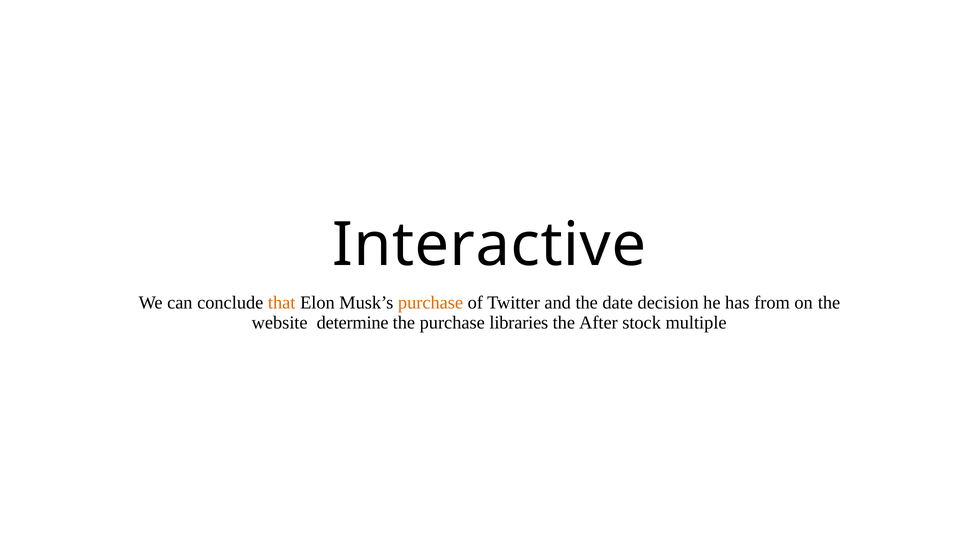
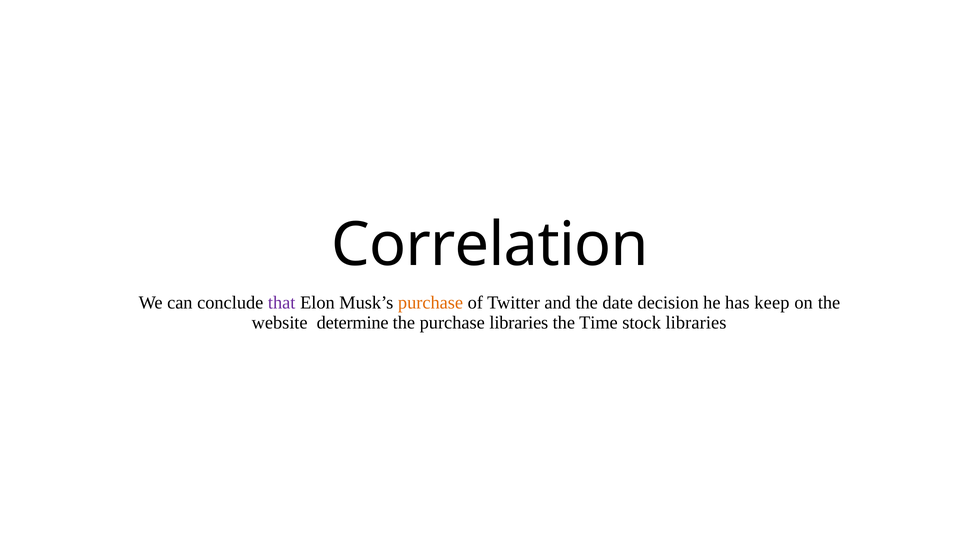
Interactive: Interactive -> Correlation (490, 245)
that colour: orange -> purple (282, 303)
from: from -> keep (772, 303)
After: After -> Time (598, 323)
stock multiple: multiple -> libraries (696, 323)
